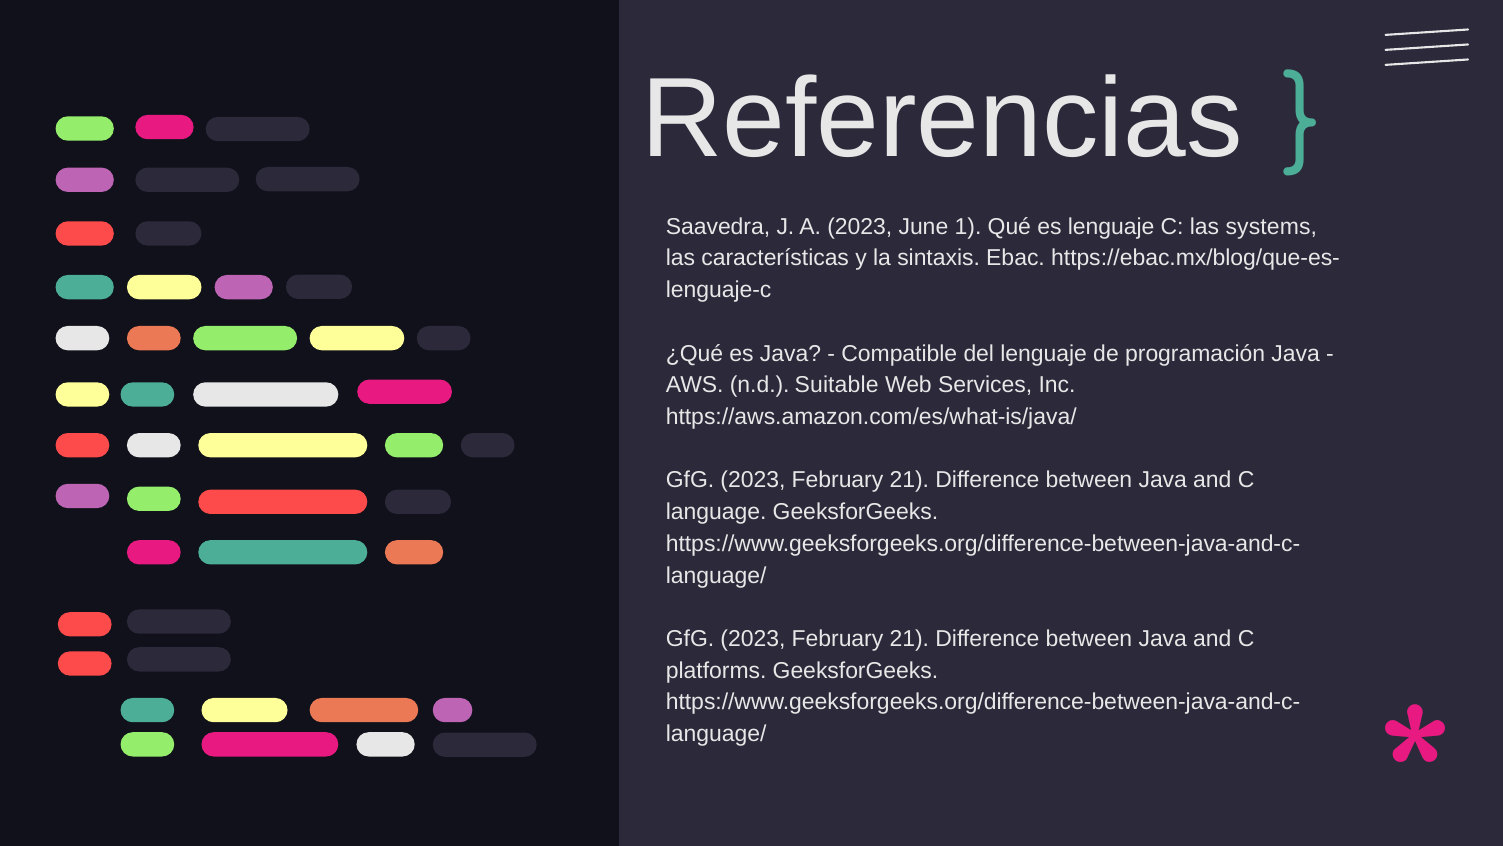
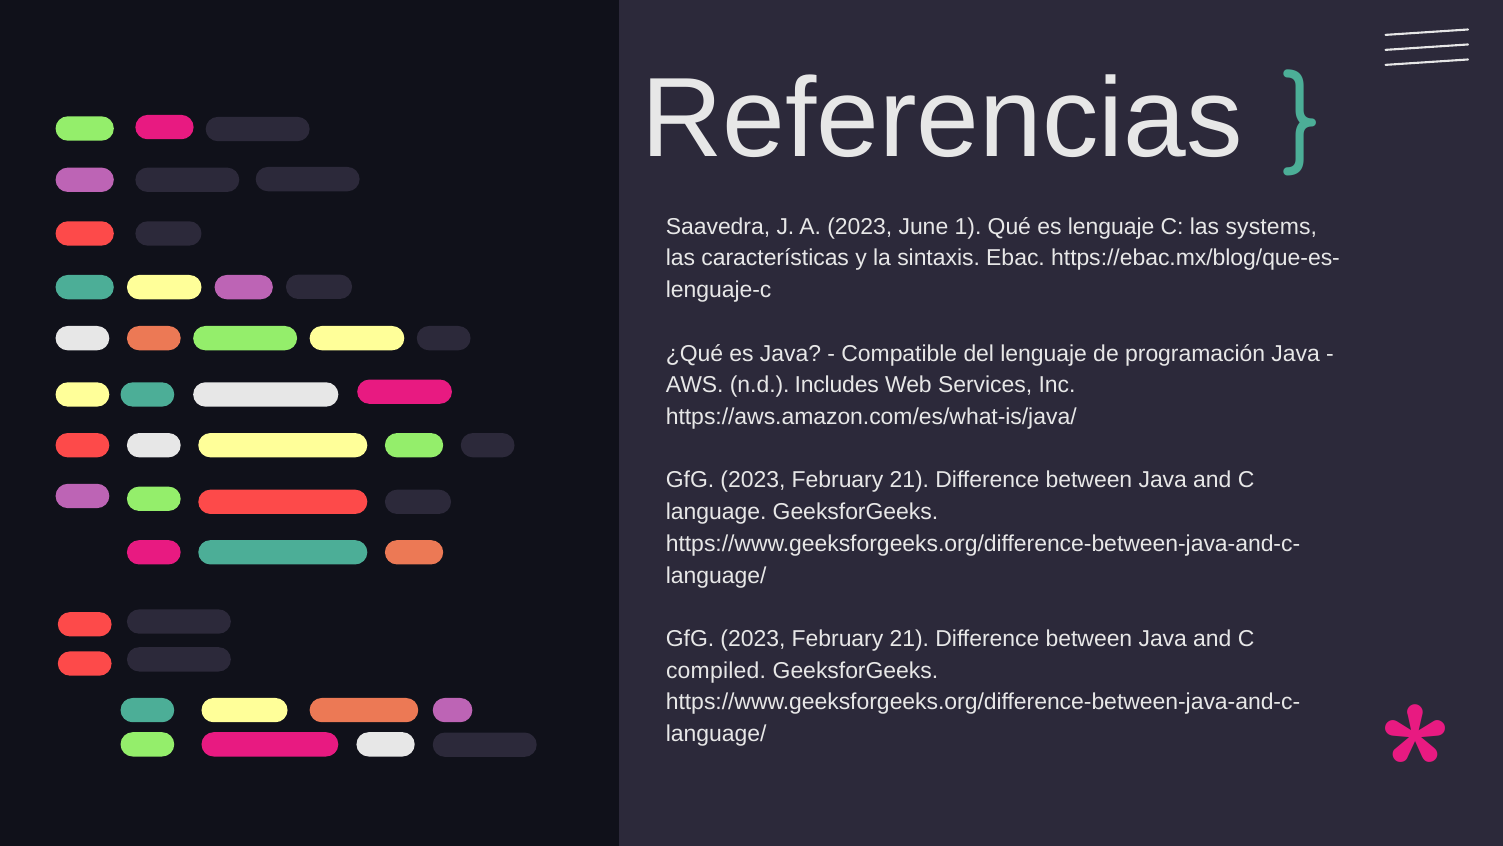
Suitable: Suitable -> Includes (837, 385)
platforms: platforms -> compiled (716, 670)
